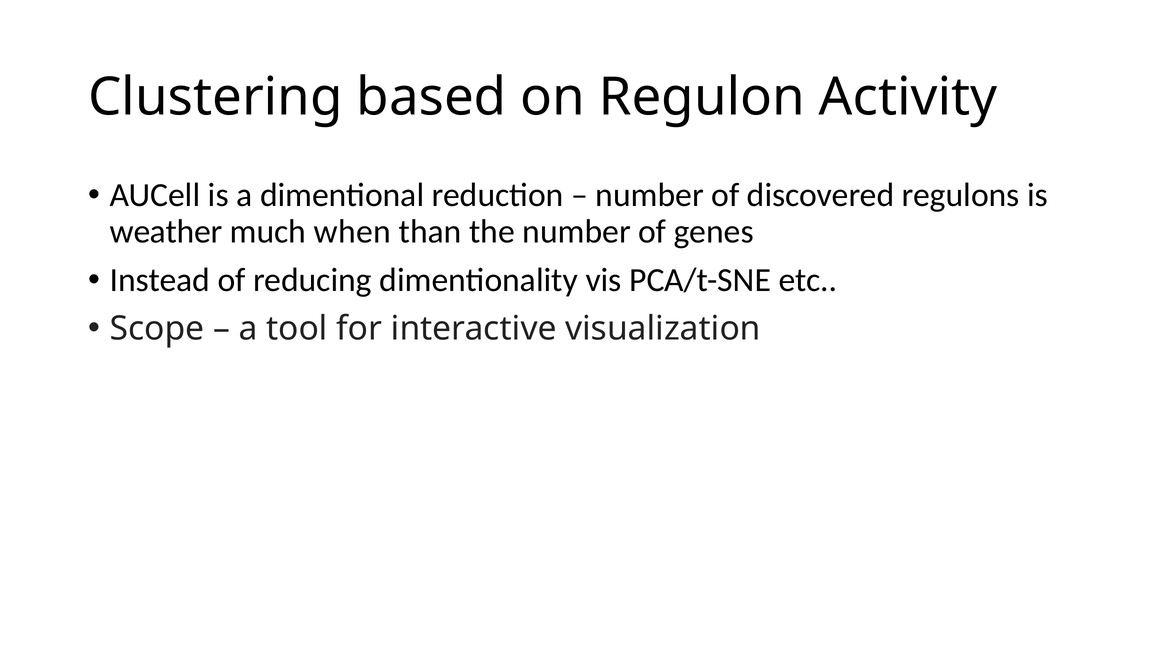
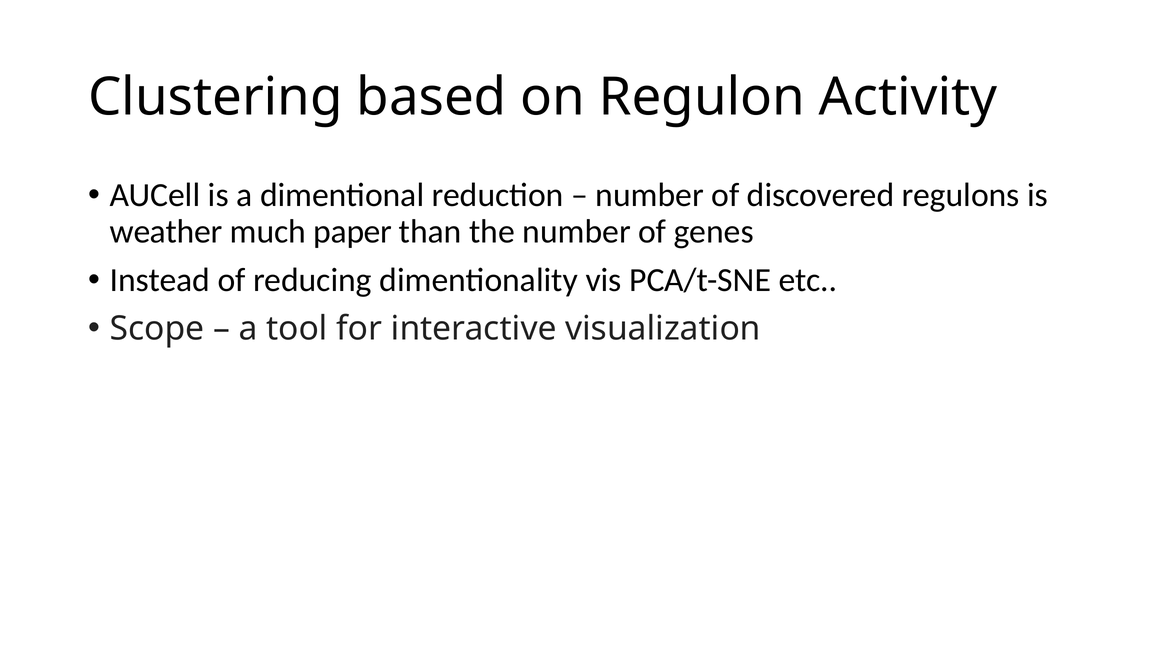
when: when -> paper (353, 232)
